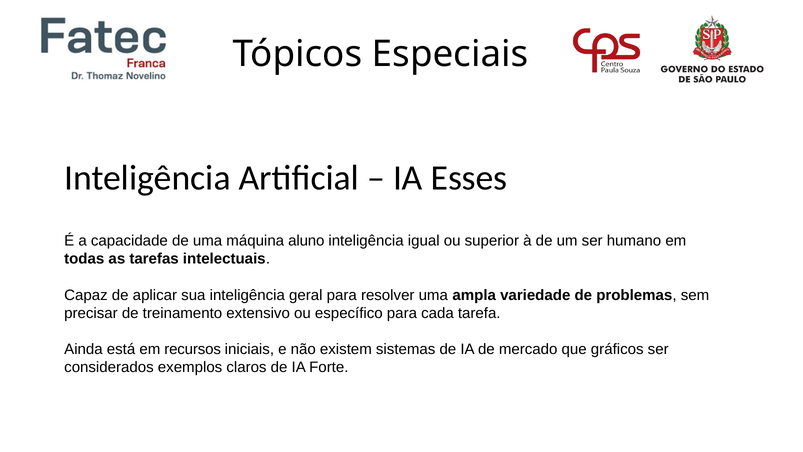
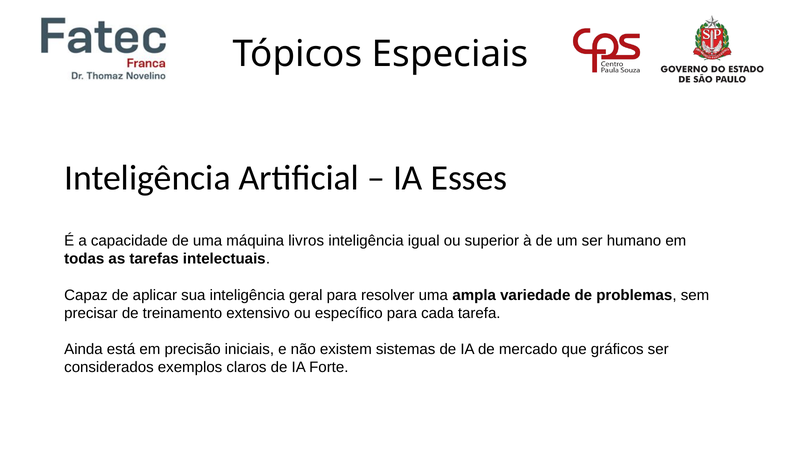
aluno: aluno -> livros (306, 241)
recursos: recursos -> precisão (193, 349)
